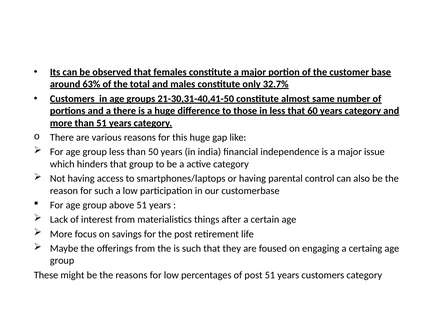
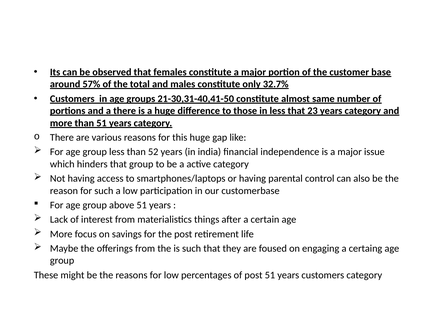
63%: 63% -> 57% (91, 84)
60: 60 -> 23 (313, 111)
50: 50 -> 52 (153, 152)
